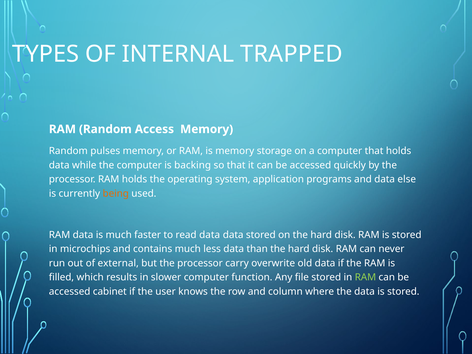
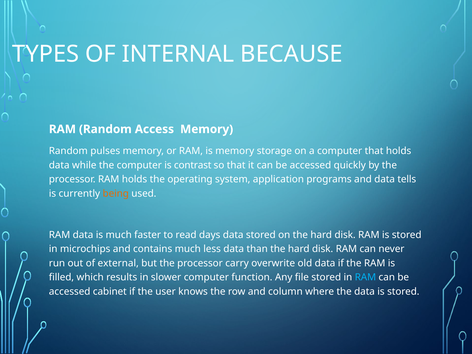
TRAPPED: TRAPPED -> BECAUSE (291, 54)
backing: backing -> contrast (193, 165)
else: else -> tells (407, 179)
read data: data -> days (210, 235)
RAM colour: light green -> light blue (365, 277)
